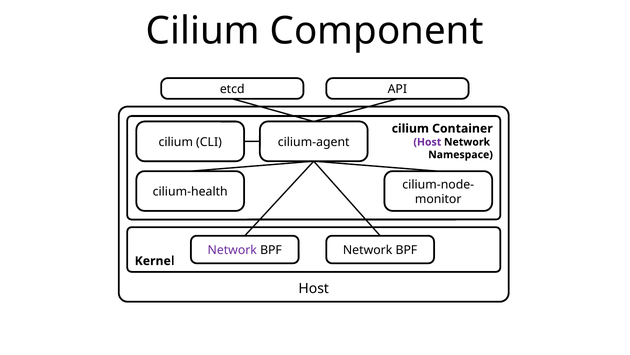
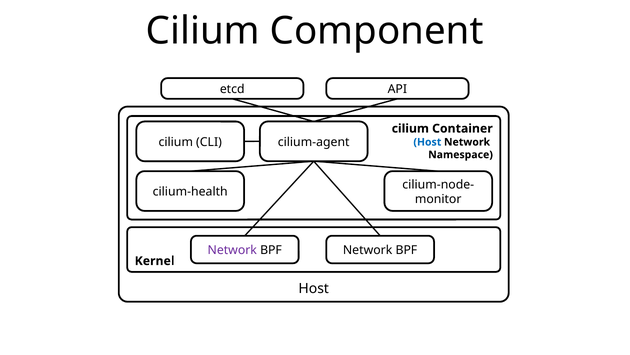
Host colour: purple -> blue (427, 142)
